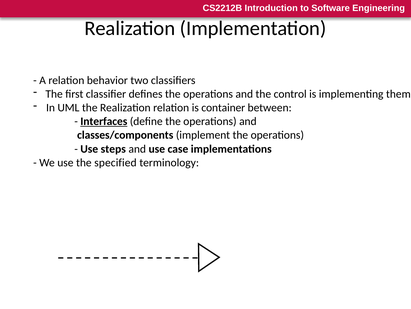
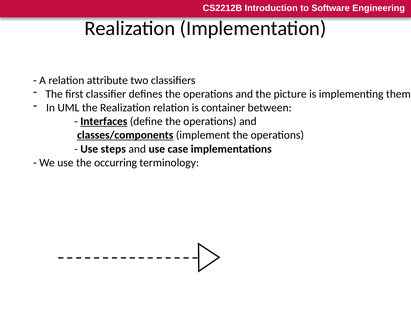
behavior: behavior -> attribute (107, 80)
control: control -> picture (290, 94)
classes/components underline: none -> present (125, 135)
specified: specified -> occurring (116, 162)
